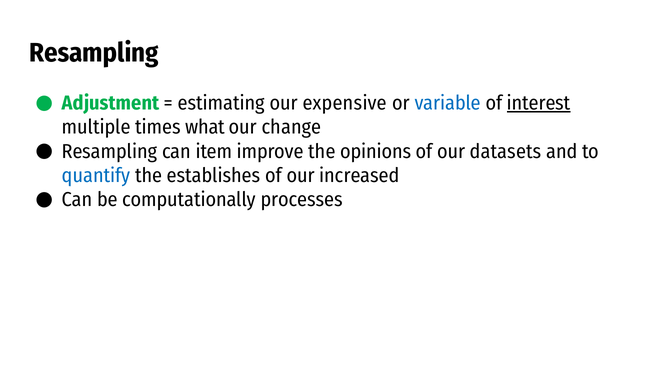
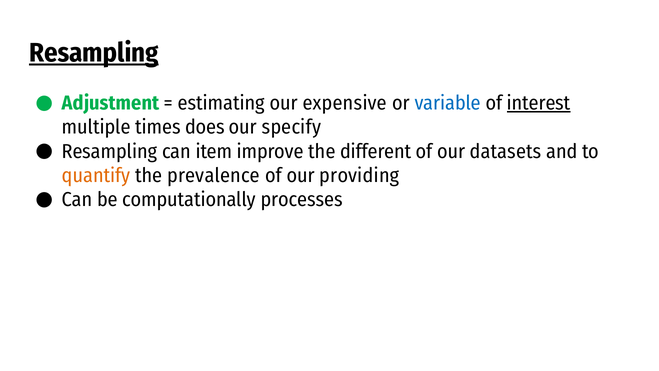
Resampling underline: none -> present (94, 53)
what: what -> does (205, 127)
change: change -> specify (291, 127)
opinions: opinions -> different (376, 151)
quantify colour: blue -> orange (96, 175)
establishes: establishes -> prevalence (214, 175)
increased: increased -> providing (359, 175)
